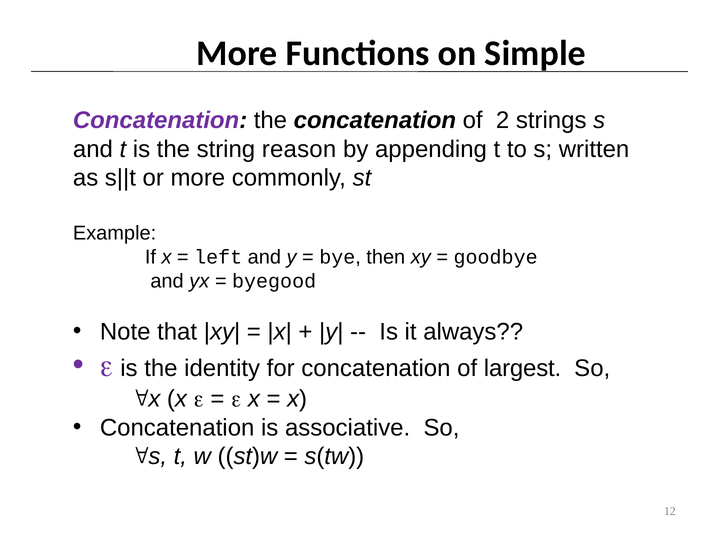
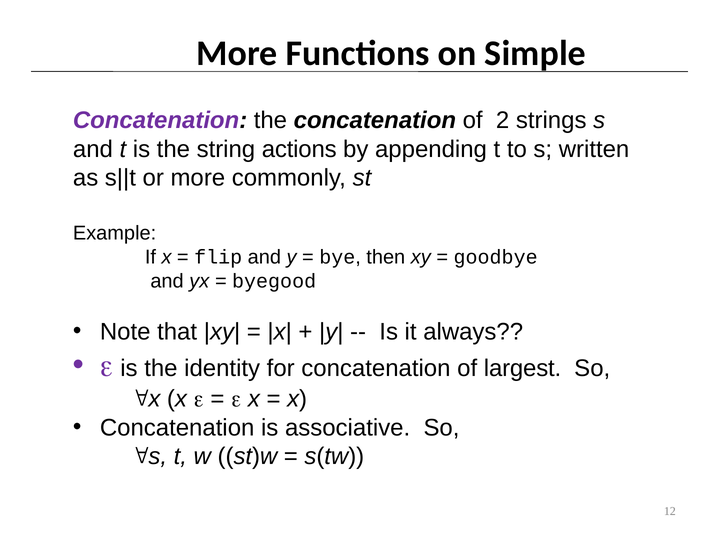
reason: reason -> actions (299, 149)
left: left -> flip (218, 257)
